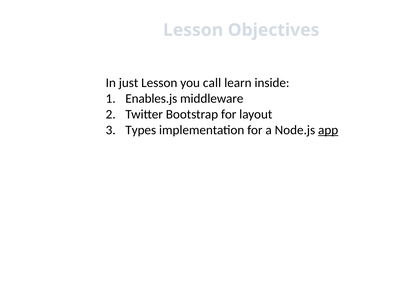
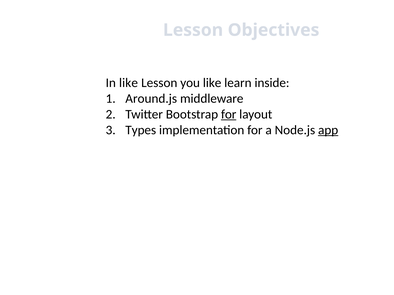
In just: just -> like (128, 83)
you call: call -> like (212, 83)
Enables.js: Enables.js -> Around.js (151, 99)
for underline: none -> present (229, 114)
